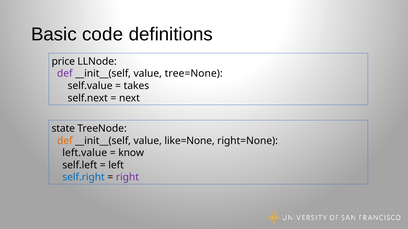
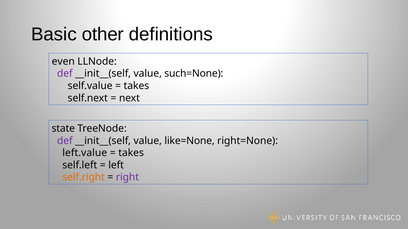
code: code -> other (103, 34)
price: price -> even (63, 62)
tree=None: tree=None -> such=None (194, 74)
def colour: orange -> purple (65, 141)
know: know -> takes (131, 153)
self.right colour: blue -> orange (84, 178)
